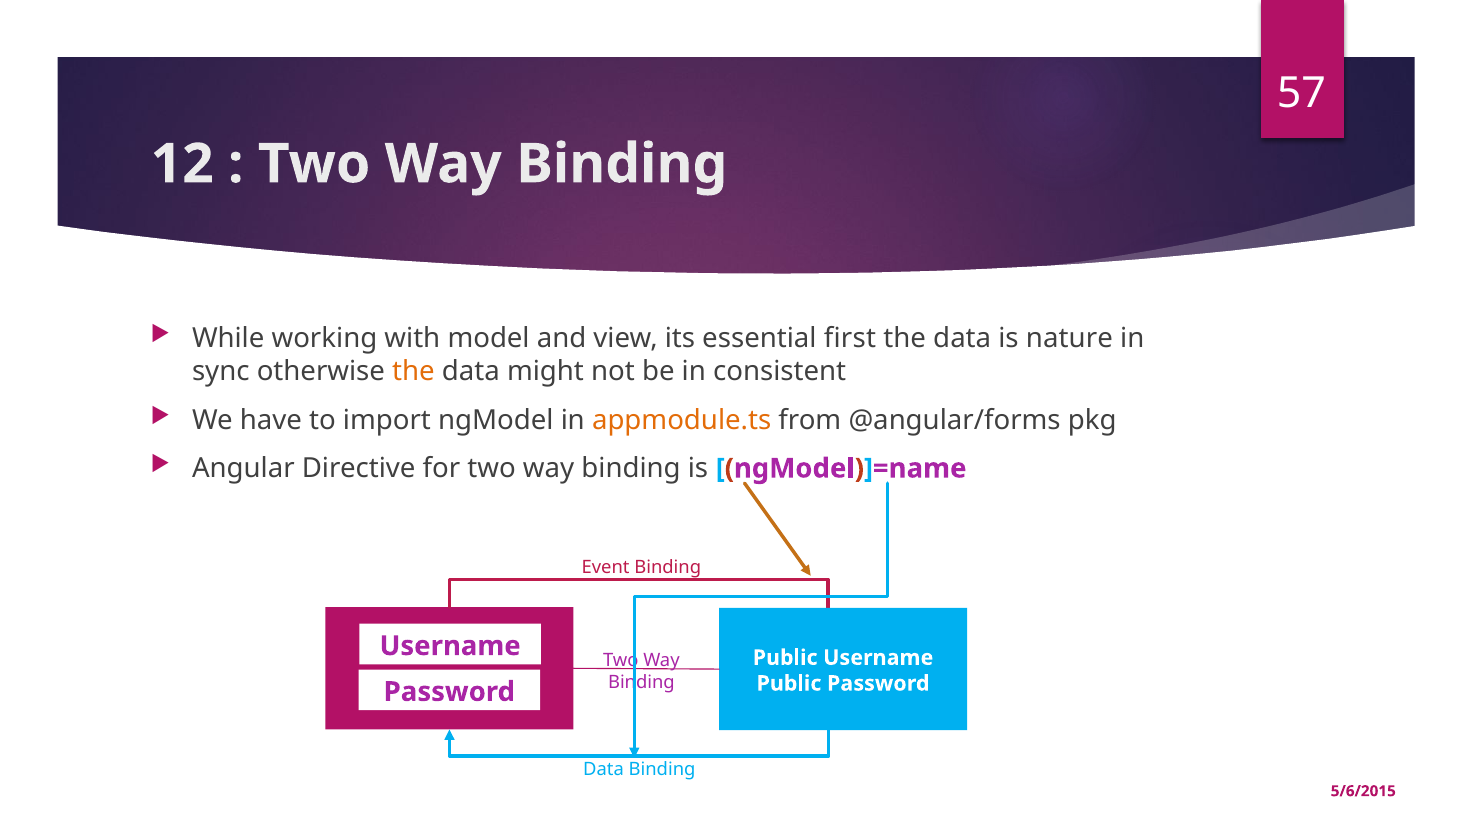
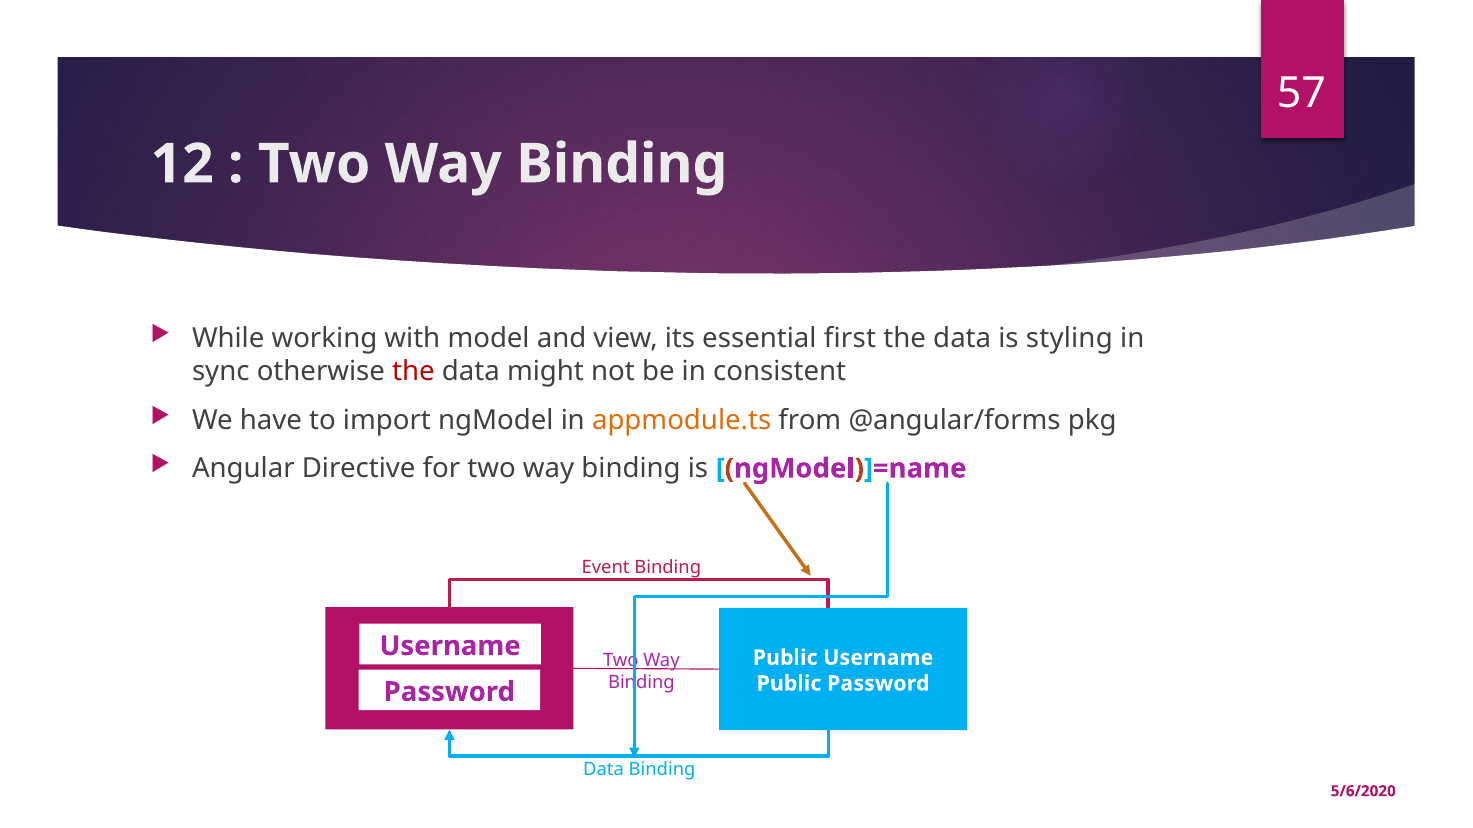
nature: nature -> styling (1069, 339)
the colour: orange -> red (413, 372)
5/6/2015: 5/6/2015 -> 5/6/2020 (1363, 792)
